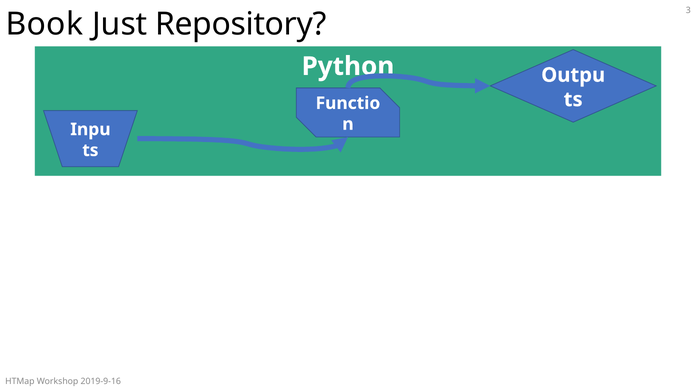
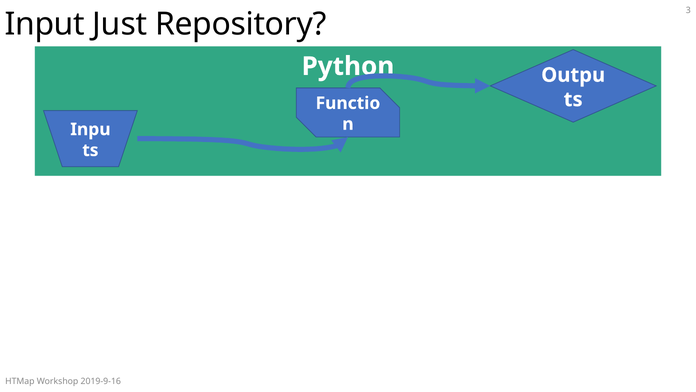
Book: Book -> Input (45, 24)
